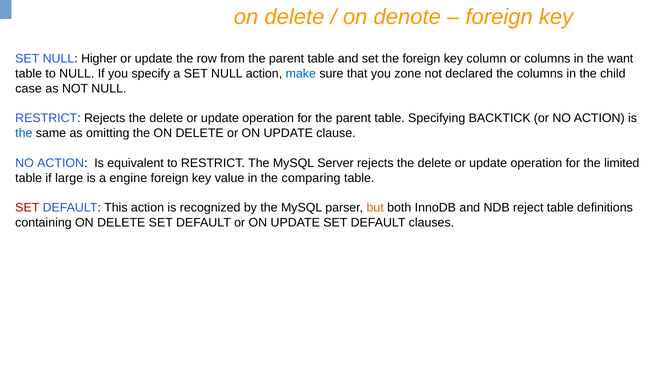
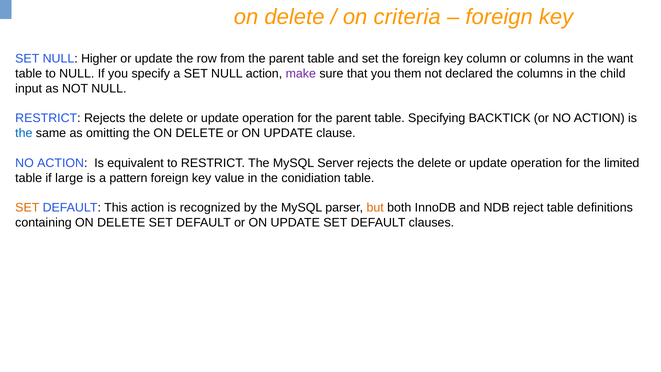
denote: denote -> criteria (407, 17)
make colour: blue -> purple (301, 74)
zone: zone -> them (408, 74)
case: case -> input (29, 89)
engine: engine -> pattern (128, 178)
comparing: comparing -> conidiation (311, 178)
SET colour: red -> orange (27, 208)
